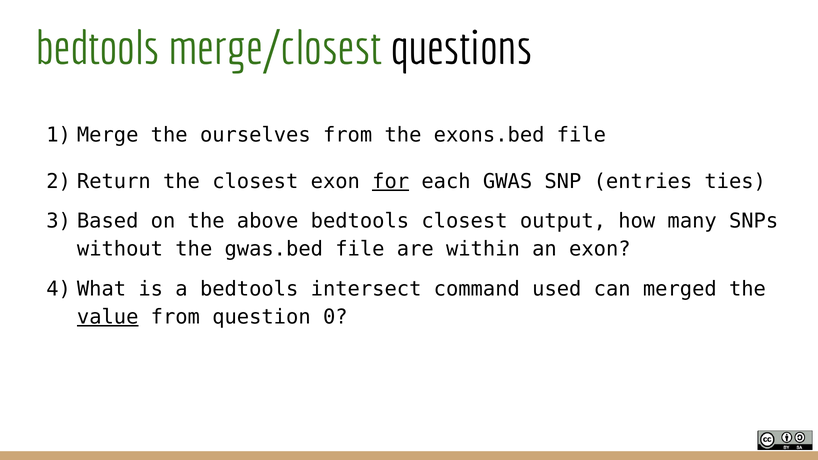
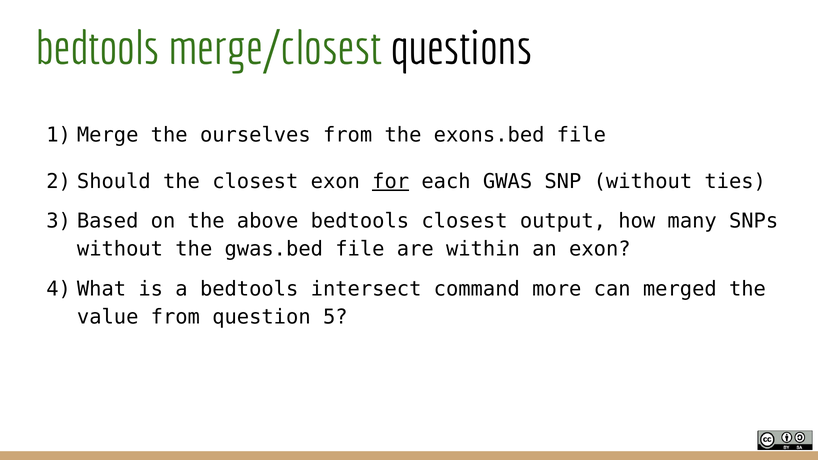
Return: Return -> Should (114, 182)
SNP entries: entries -> without (643, 182)
used: used -> more (557, 289)
value underline: present -> none (108, 317)
0: 0 -> 5 (335, 317)
